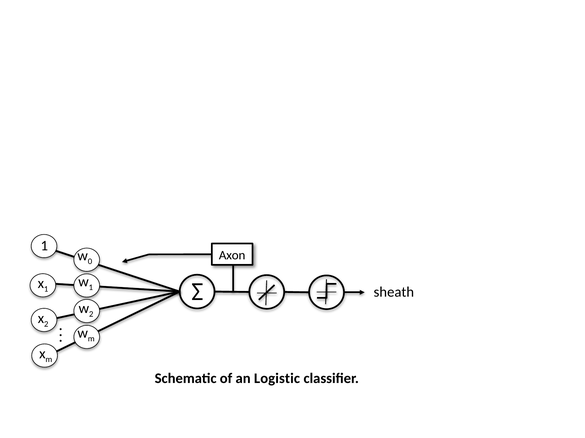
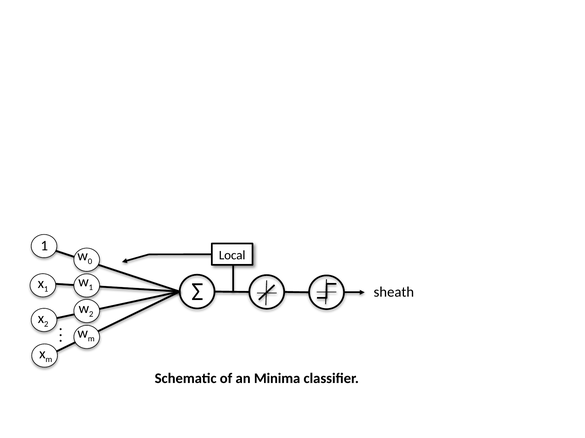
Axon: Axon -> Local (232, 256)
Logistic: Logistic -> Minima (277, 379)
